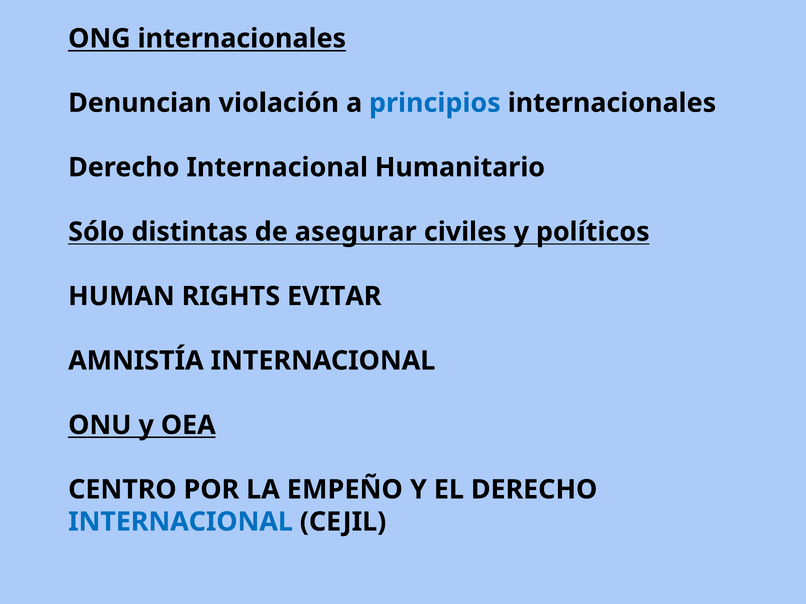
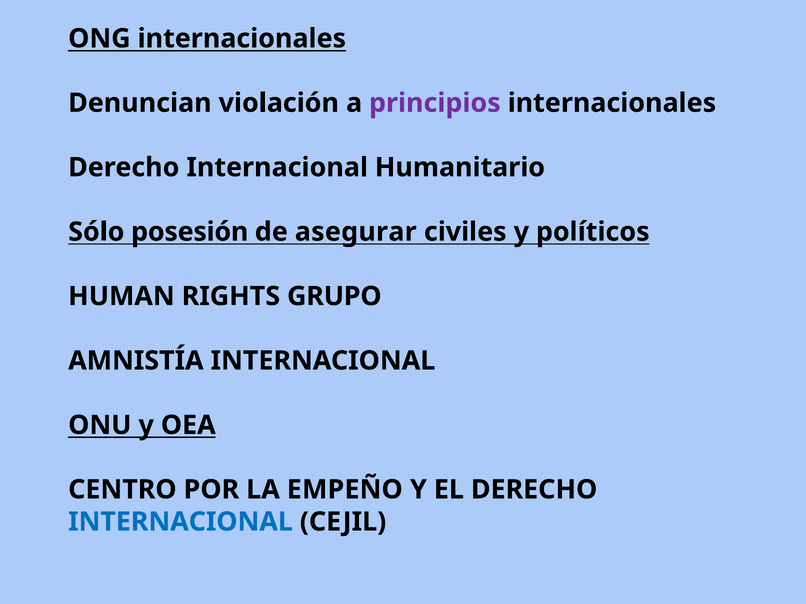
principios colour: blue -> purple (435, 103)
distintas: distintas -> posesión (190, 232)
EVITAR: EVITAR -> GRUPO (334, 296)
